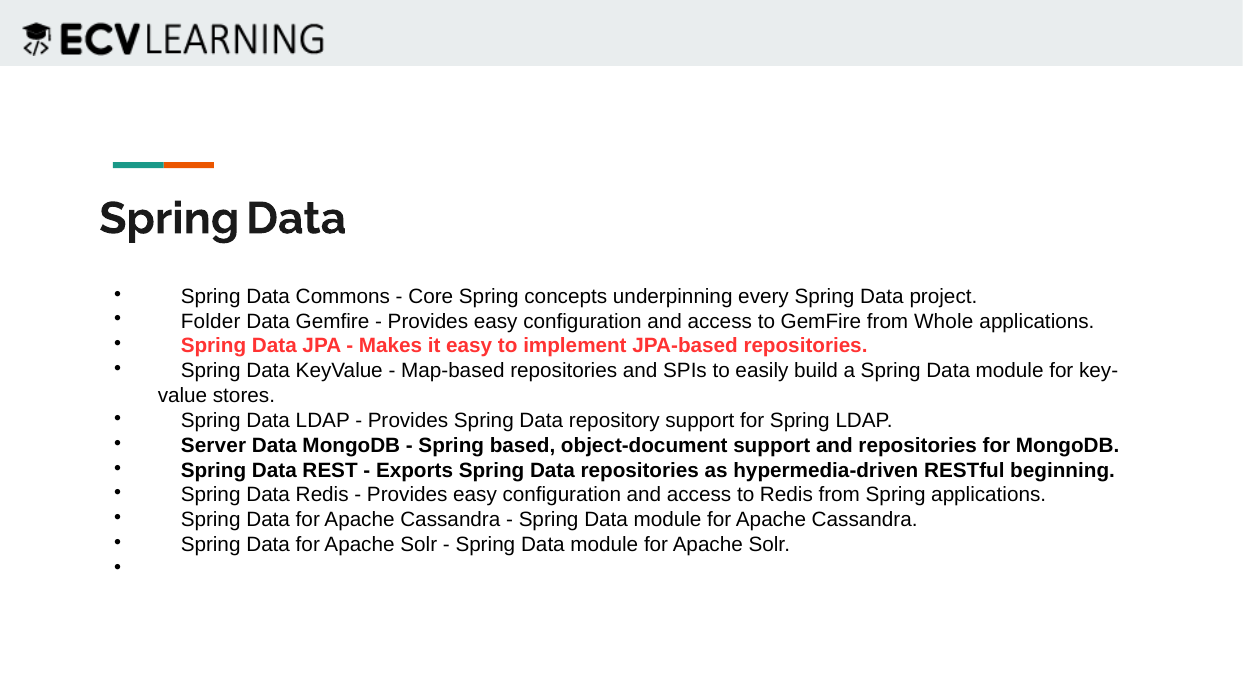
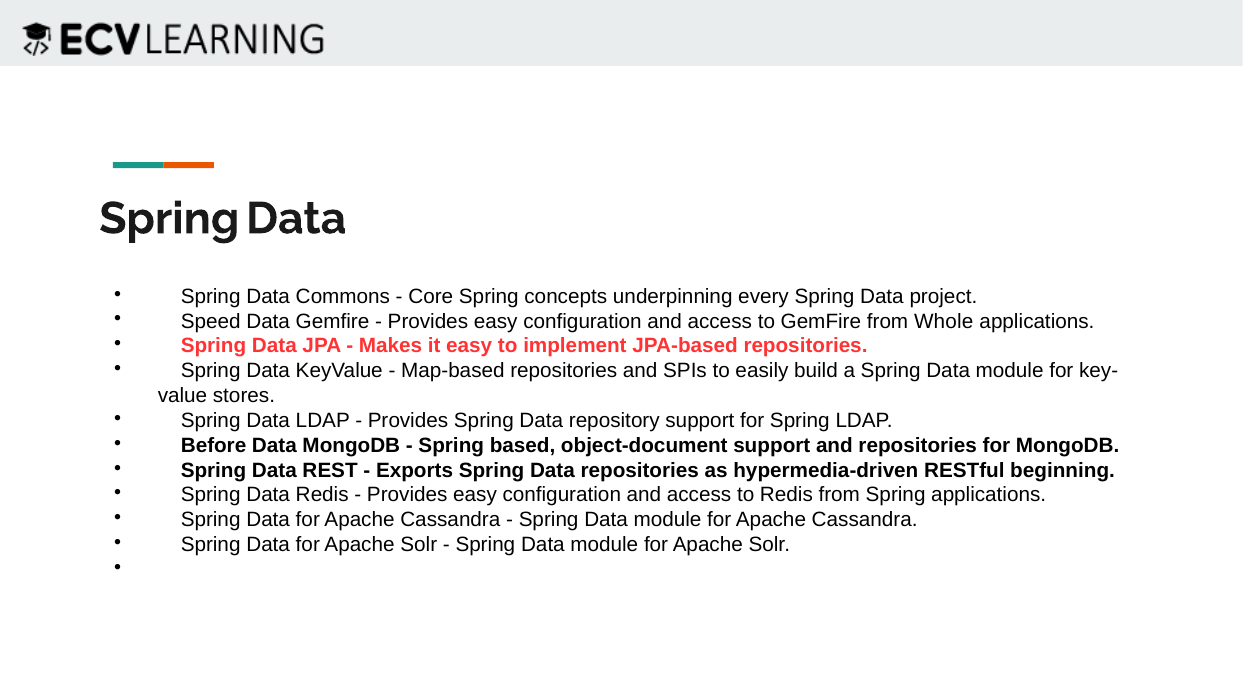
Folder: Folder -> Speed (211, 321)
Server: Server -> Before (214, 446)
